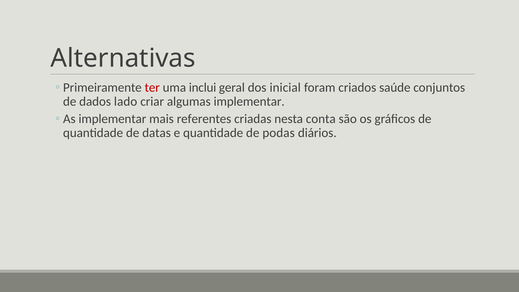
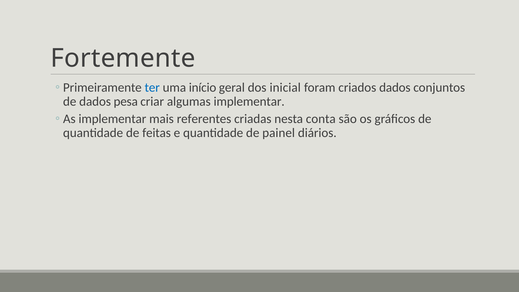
Alternativas: Alternativas -> Fortemente (123, 58)
ter colour: red -> blue (152, 87)
inclui: inclui -> início (203, 87)
criados saúde: saúde -> dados (395, 87)
lado: lado -> pesa (126, 101)
datas: datas -> feitas (157, 133)
podas: podas -> painel (279, 133)
